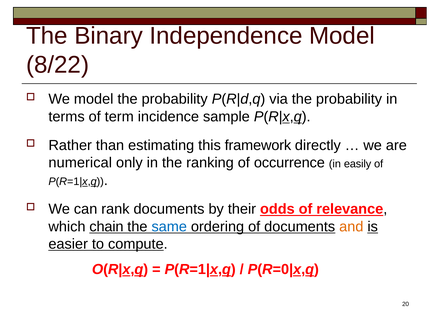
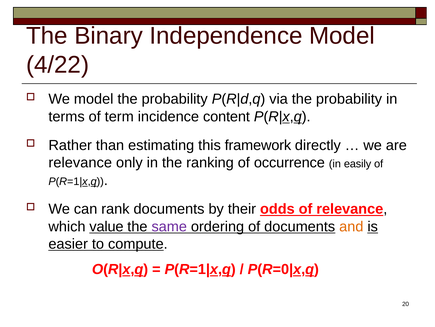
8/22: 8/22 -> 4/22 (58, 65)
sample: sample -> content (226, 116)
numerical: numerical -> relevance (80, 162)
chain: chain -> value (106, 226)
same colour: blue -> purple (169, 226)
